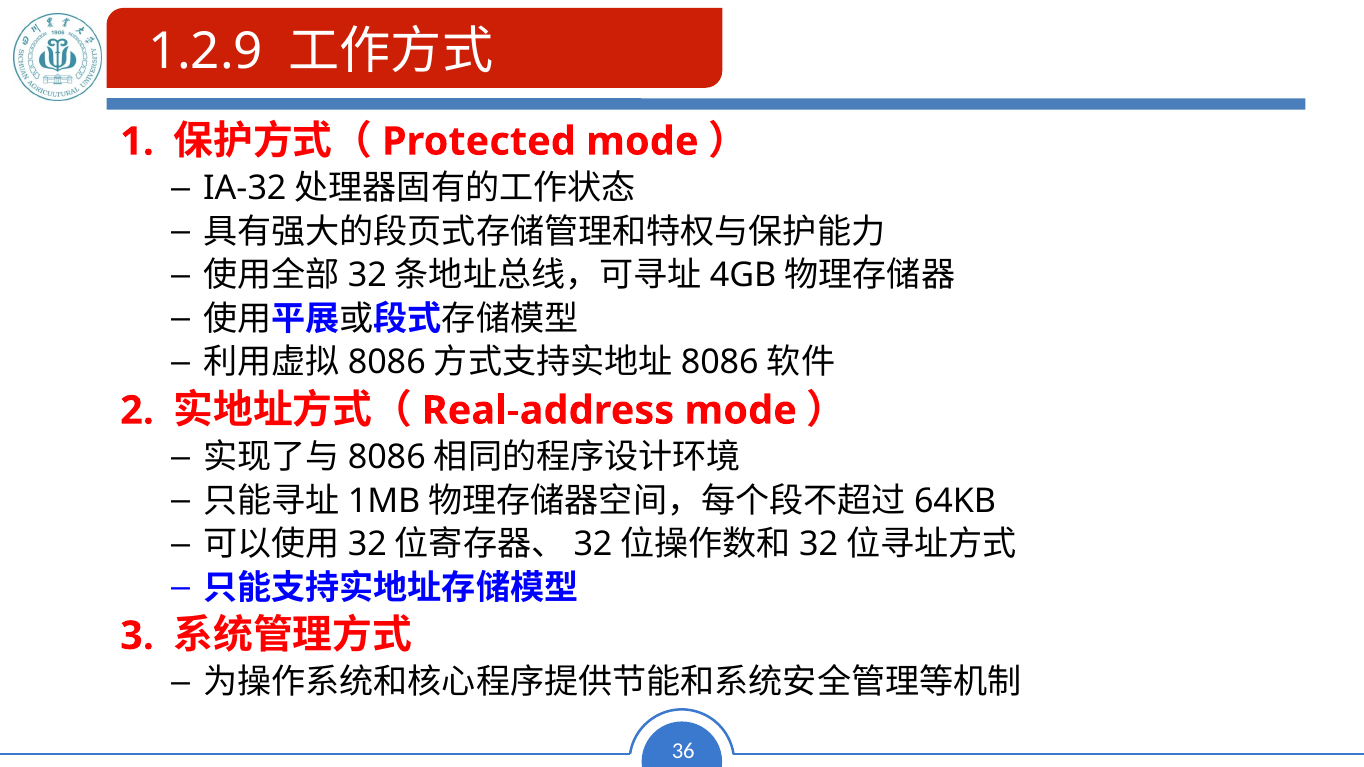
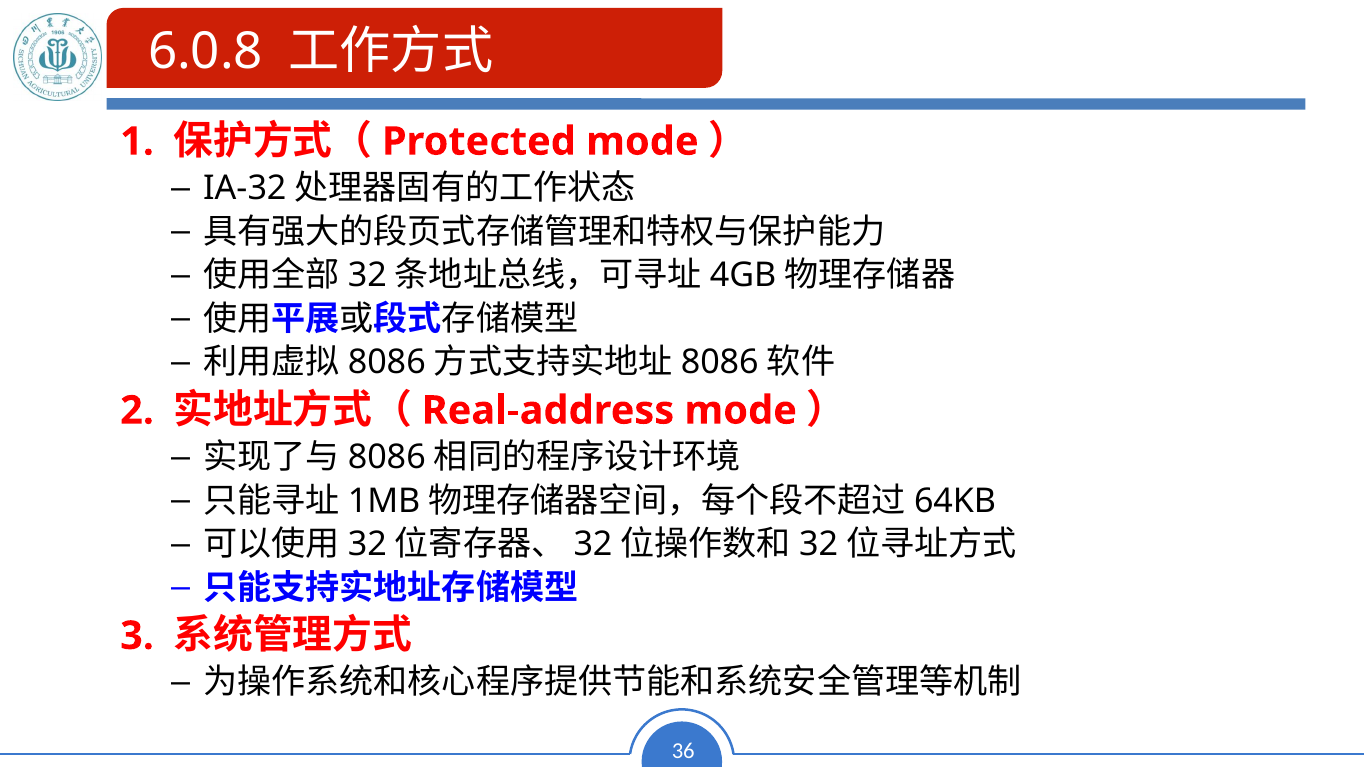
1.2.9: 1.2.9 -> 6.0.8 (206, 51)
